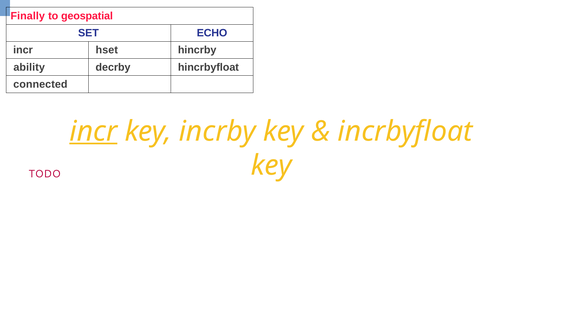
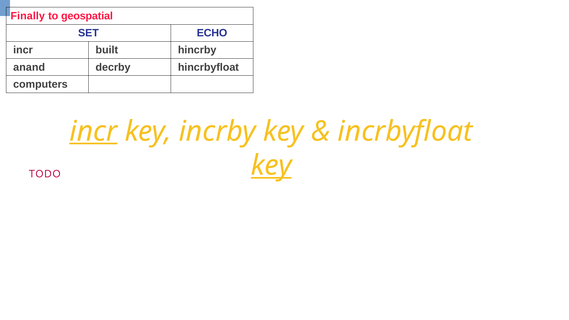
hset: hset -> built (107, 50)
ability: ability -> anand (29, 67)
connected: connected -> computers (40, 84)
key underline: none -> present (271, 166)
